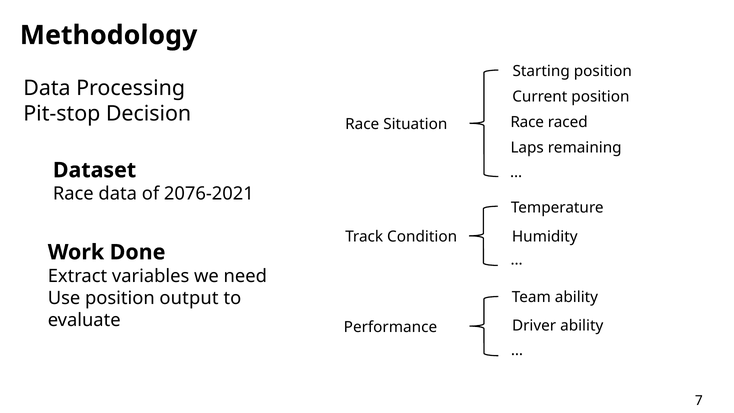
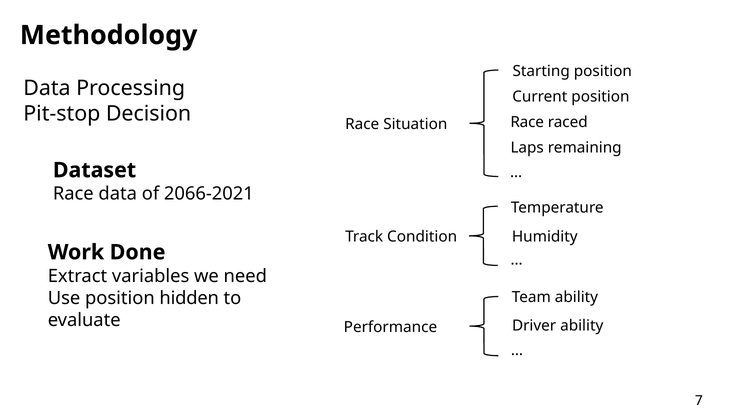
2076-2021: 2076-2021 -> 2066-2021 (209, 194)
output: output -> hidden (189, 298)
